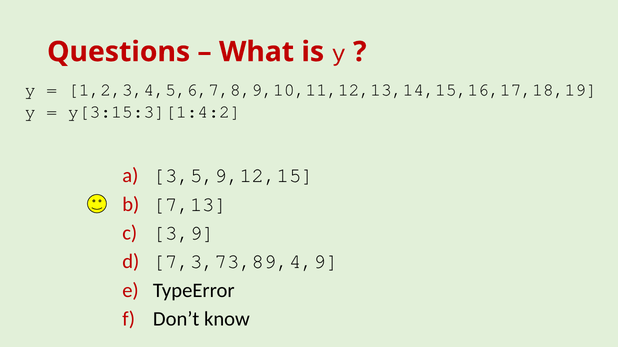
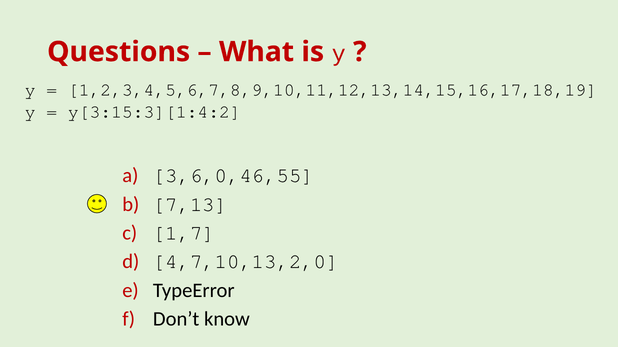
3,5,9,12,15: 3,5,9,12,15 -> 3,6,0,46,55 (233, 176)
3,9: 3,9 -> 1,7 (184, 233)
7,3,73,89,4,9: 7,3,73,89,4,9 -> 4,7,10,13,2,0 (246, 262)
